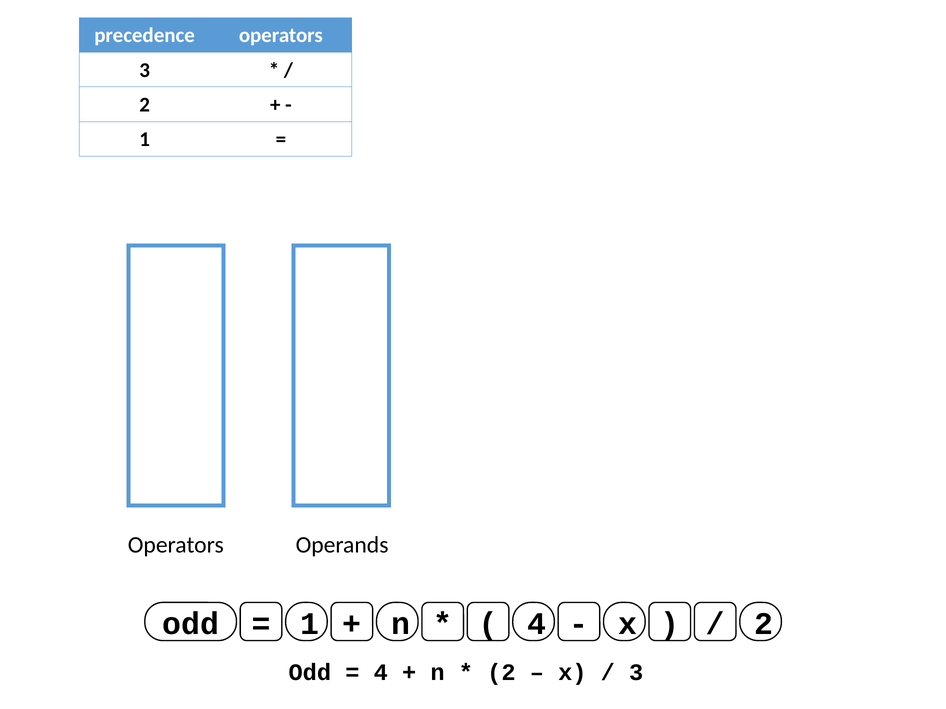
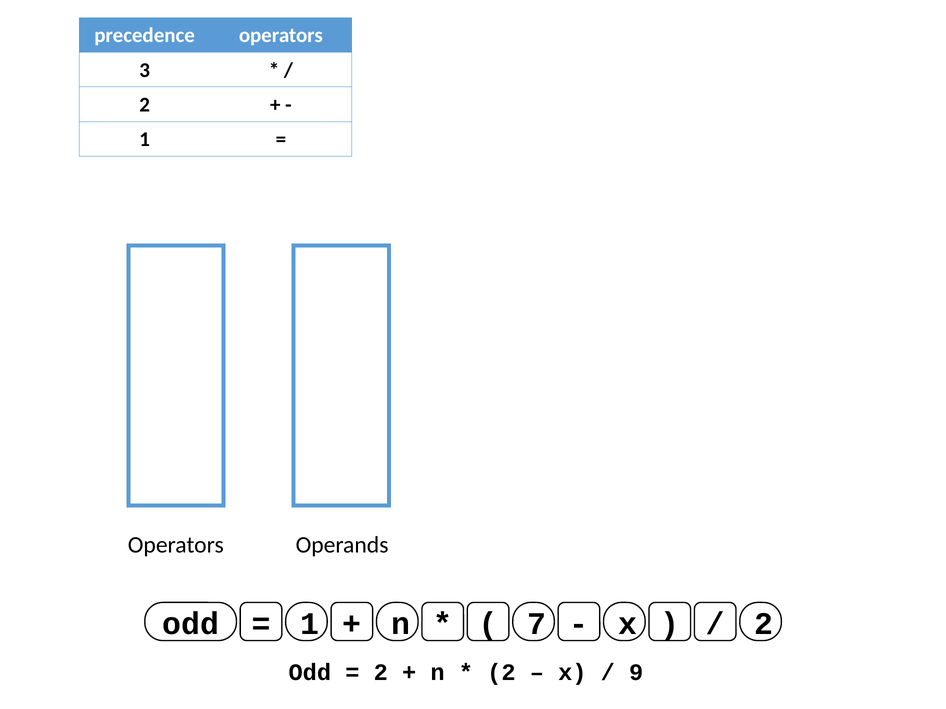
1 4: 4 -> 7 (537, 624)
4: 4 -> 2 (381, 673)
3: 3 -> 9 (636, 673)
